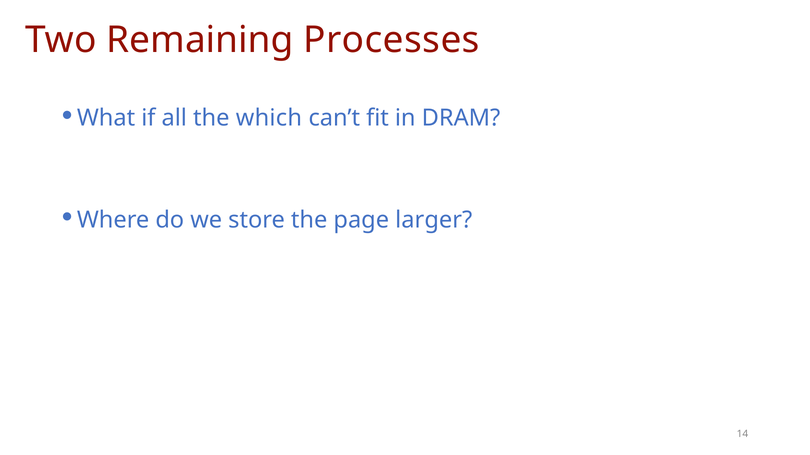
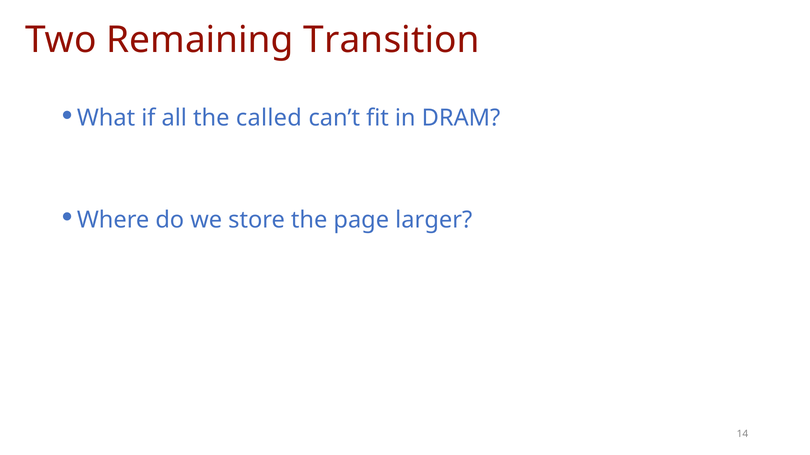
Processes: Processes -> Transition (392, 40)
which: which -> called (269, 118)
